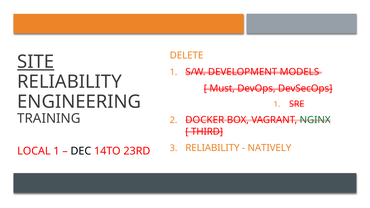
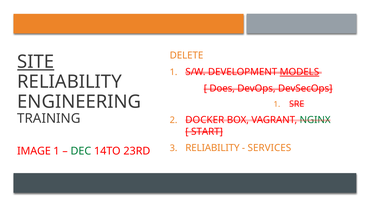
MODELS underline: none -> present (299, 72)
Must: Must -> Does (222, 88)
THIRD: THIRD -> START (207, 132)
NATIVELY: NATIVELY -> SERVICES (269, 148)
LOCAL: LOCAL -> IMAGE (34, 151)
DEC colour: black -> green (81, 151)
